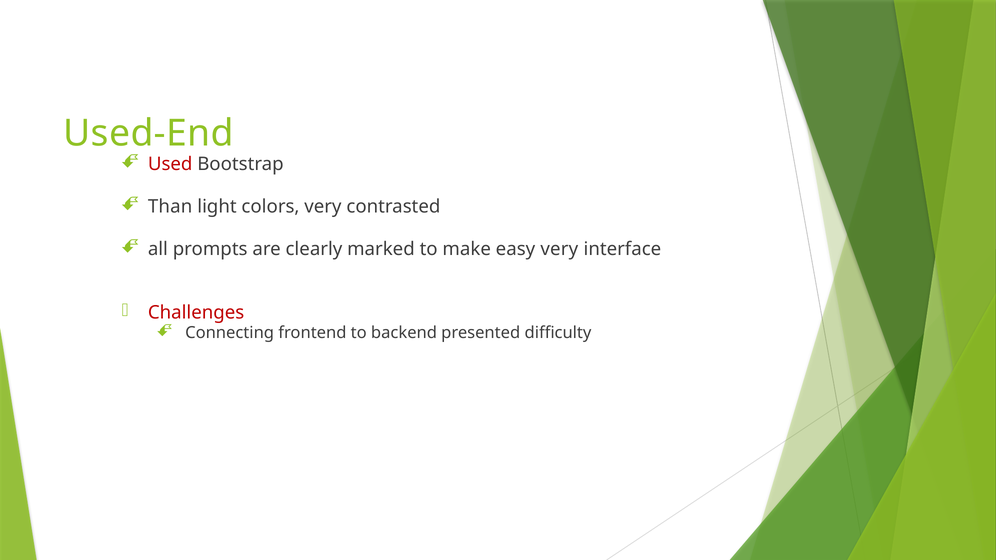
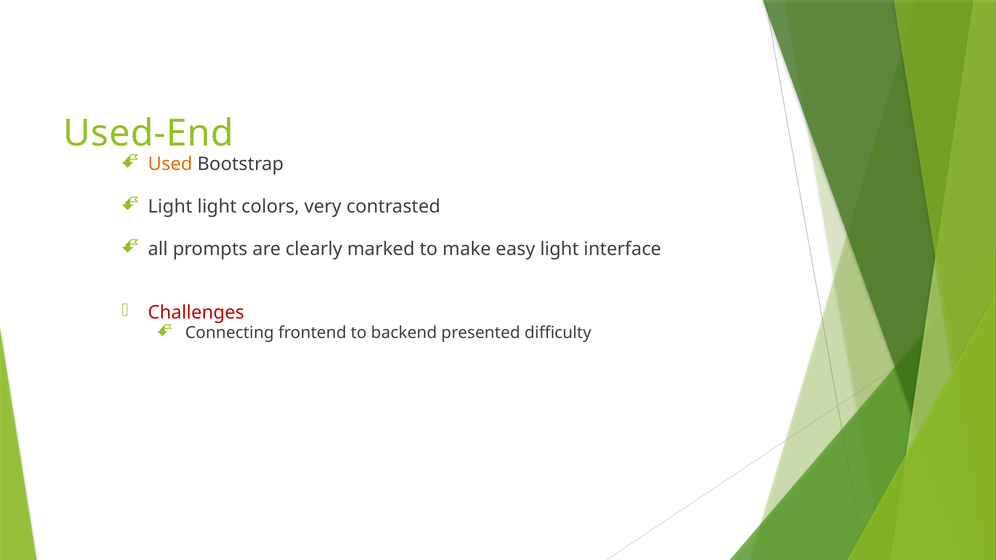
Used colour: red -> orange (170, 164)
Than: Than -> Light (170, 207)
easy very: very -> light (559, 249)
